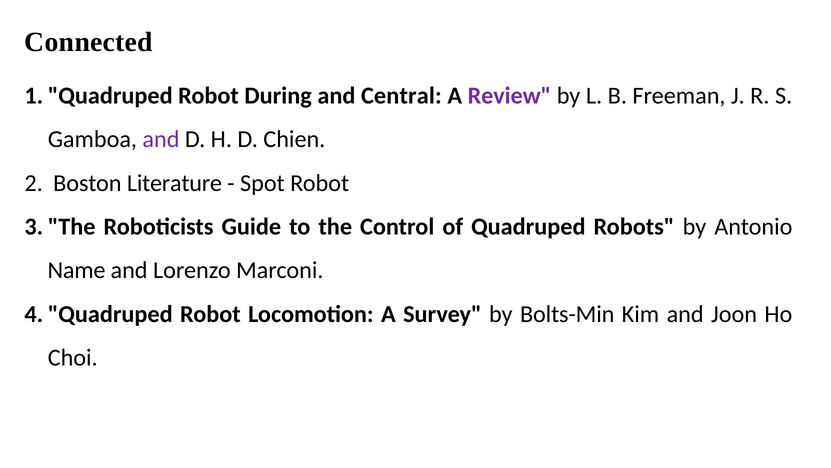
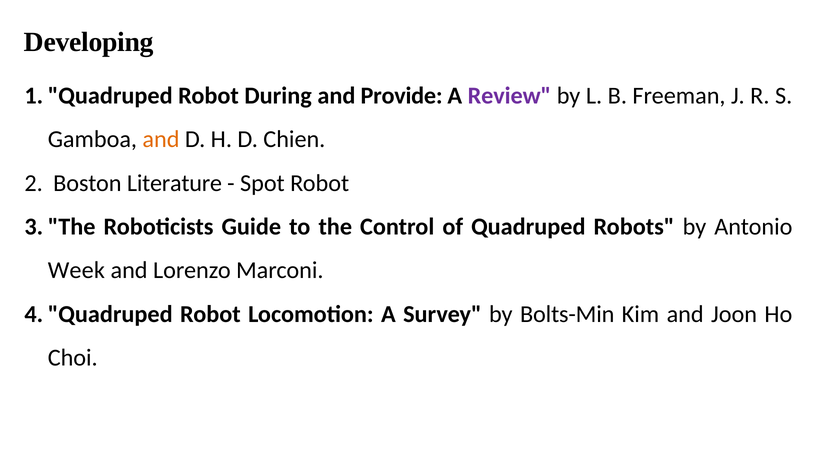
Connected: Connected -> Developing (89, 42)
Central: Central -> Provide (402, 95)
and colour: purple -> orange (161, 139)
Name: Name -> Week (76, 270)
